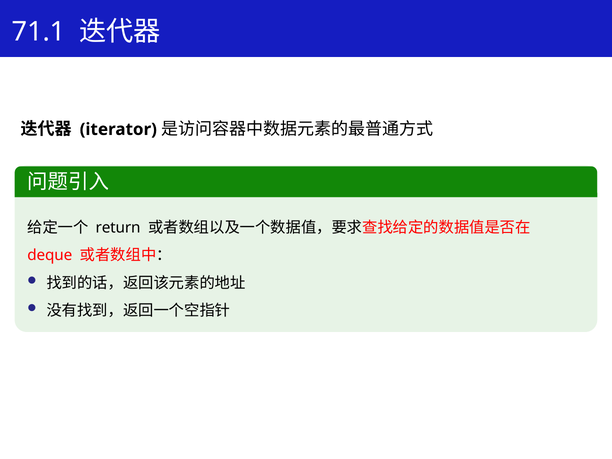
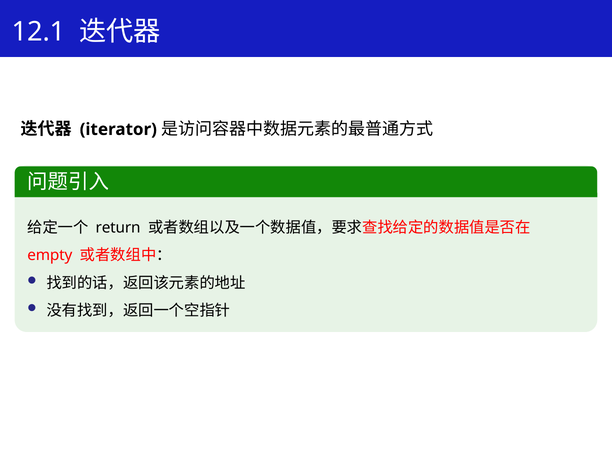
71.1: 71.1 -> 12.1 (39, 32)
deque: deque -> empty (50, 255)
